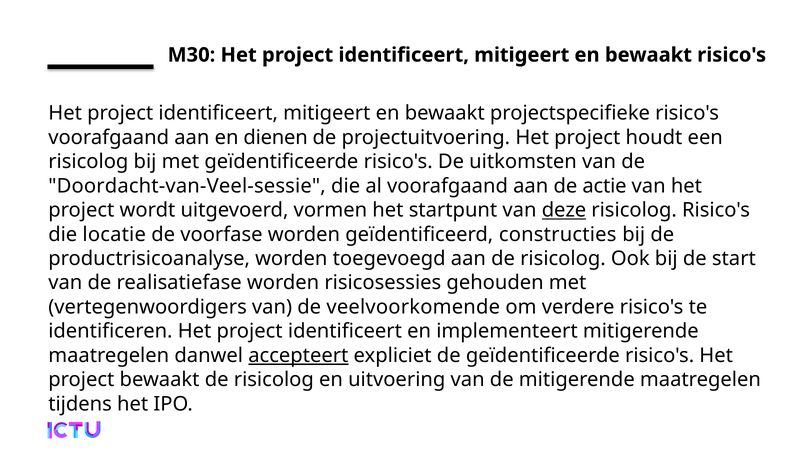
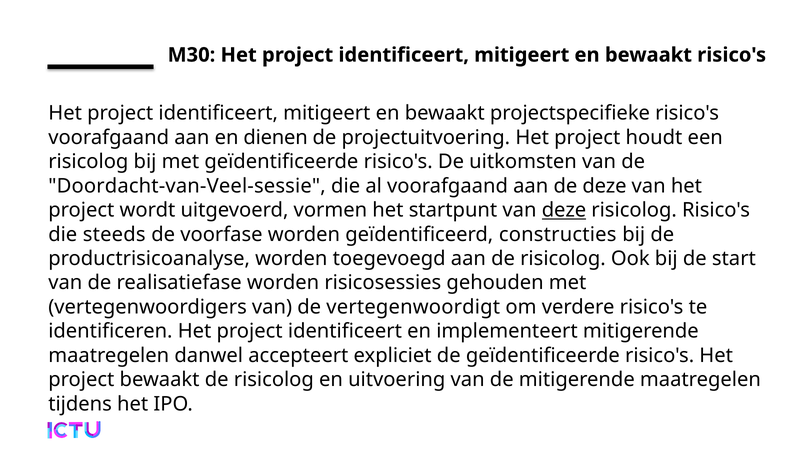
de actie: actie -> deze (605, 186)
locatie: locatie -> steeds (114, 234)
veelvoorkomende: veelvoorkomende -> vertegenwoordigt (413, 307)
accepteert underline: present -> none (298, 355)
